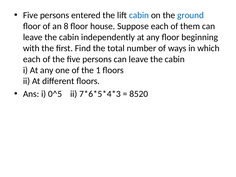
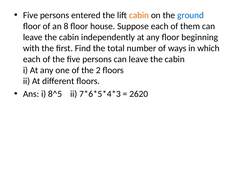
cabin colour: blue -> orange (139, 15)
1: 1 -> 2 (98, 70)
0^5: 0^5 -> 8^5 (55, 94)
8520: 8520 -> 2620 (139, 94)
